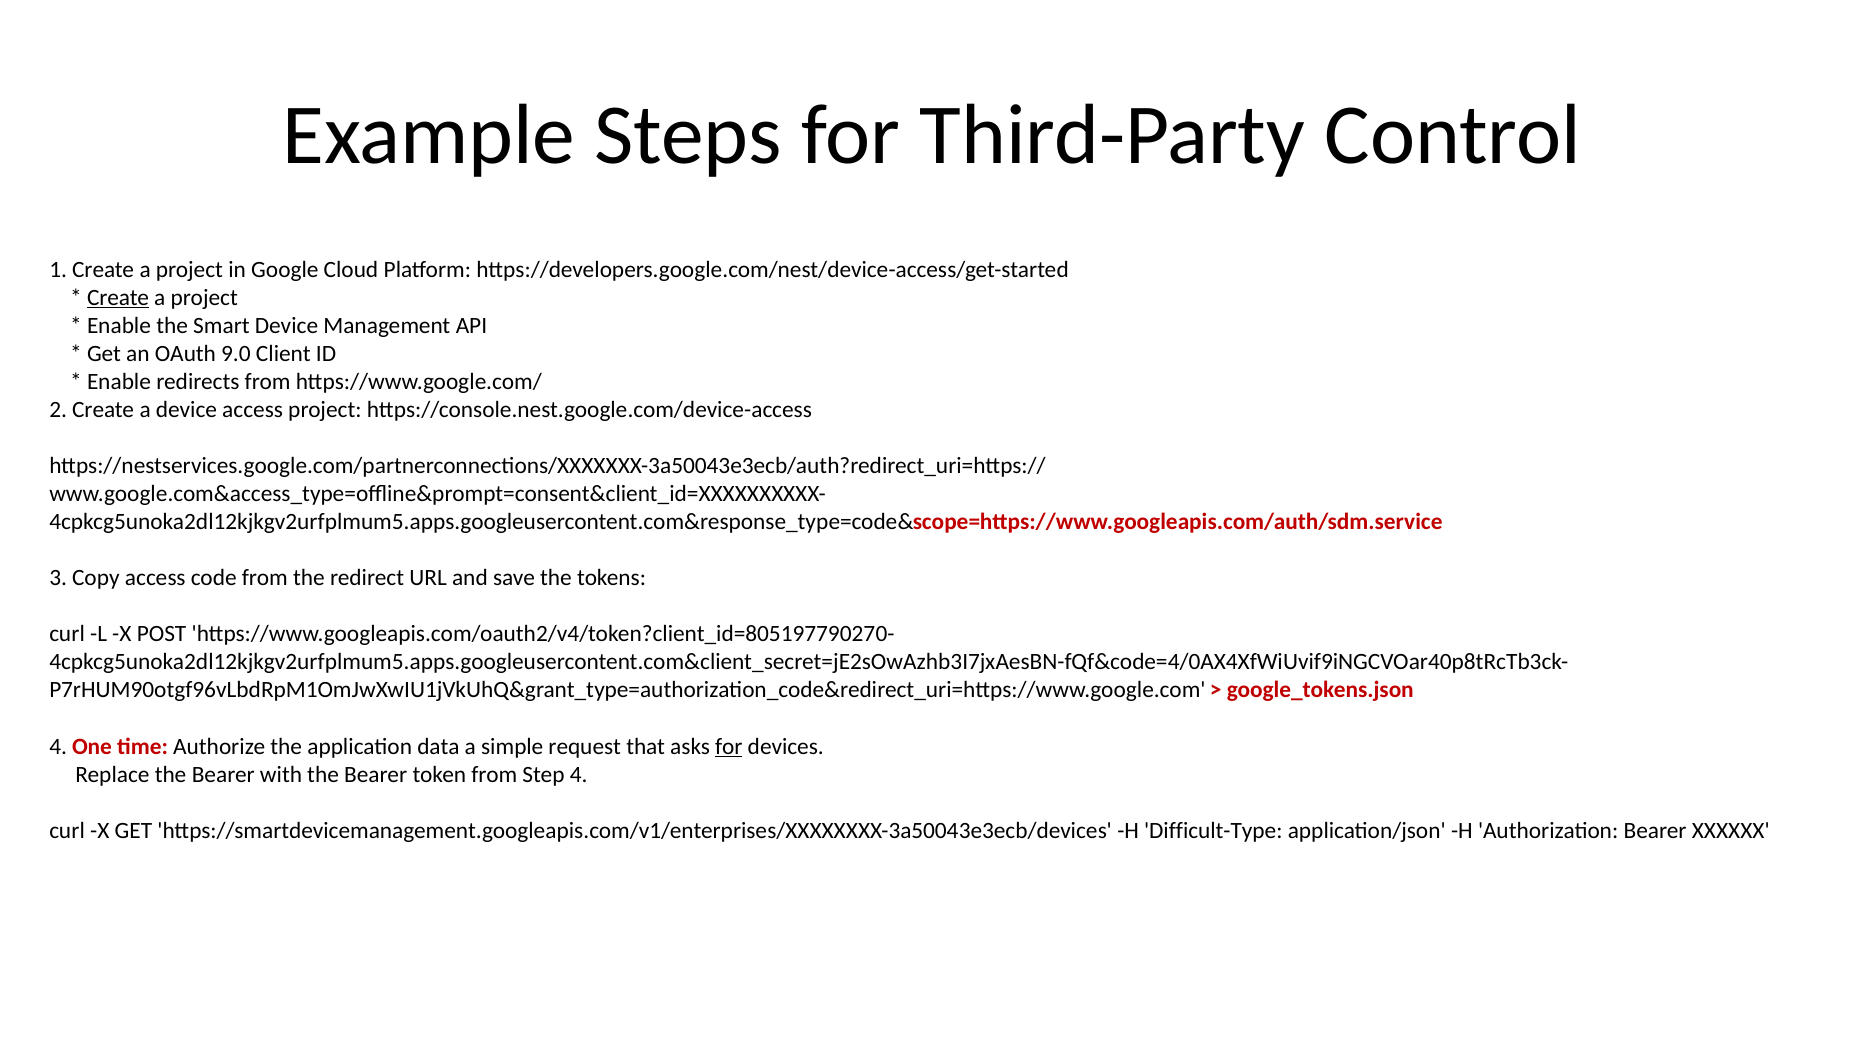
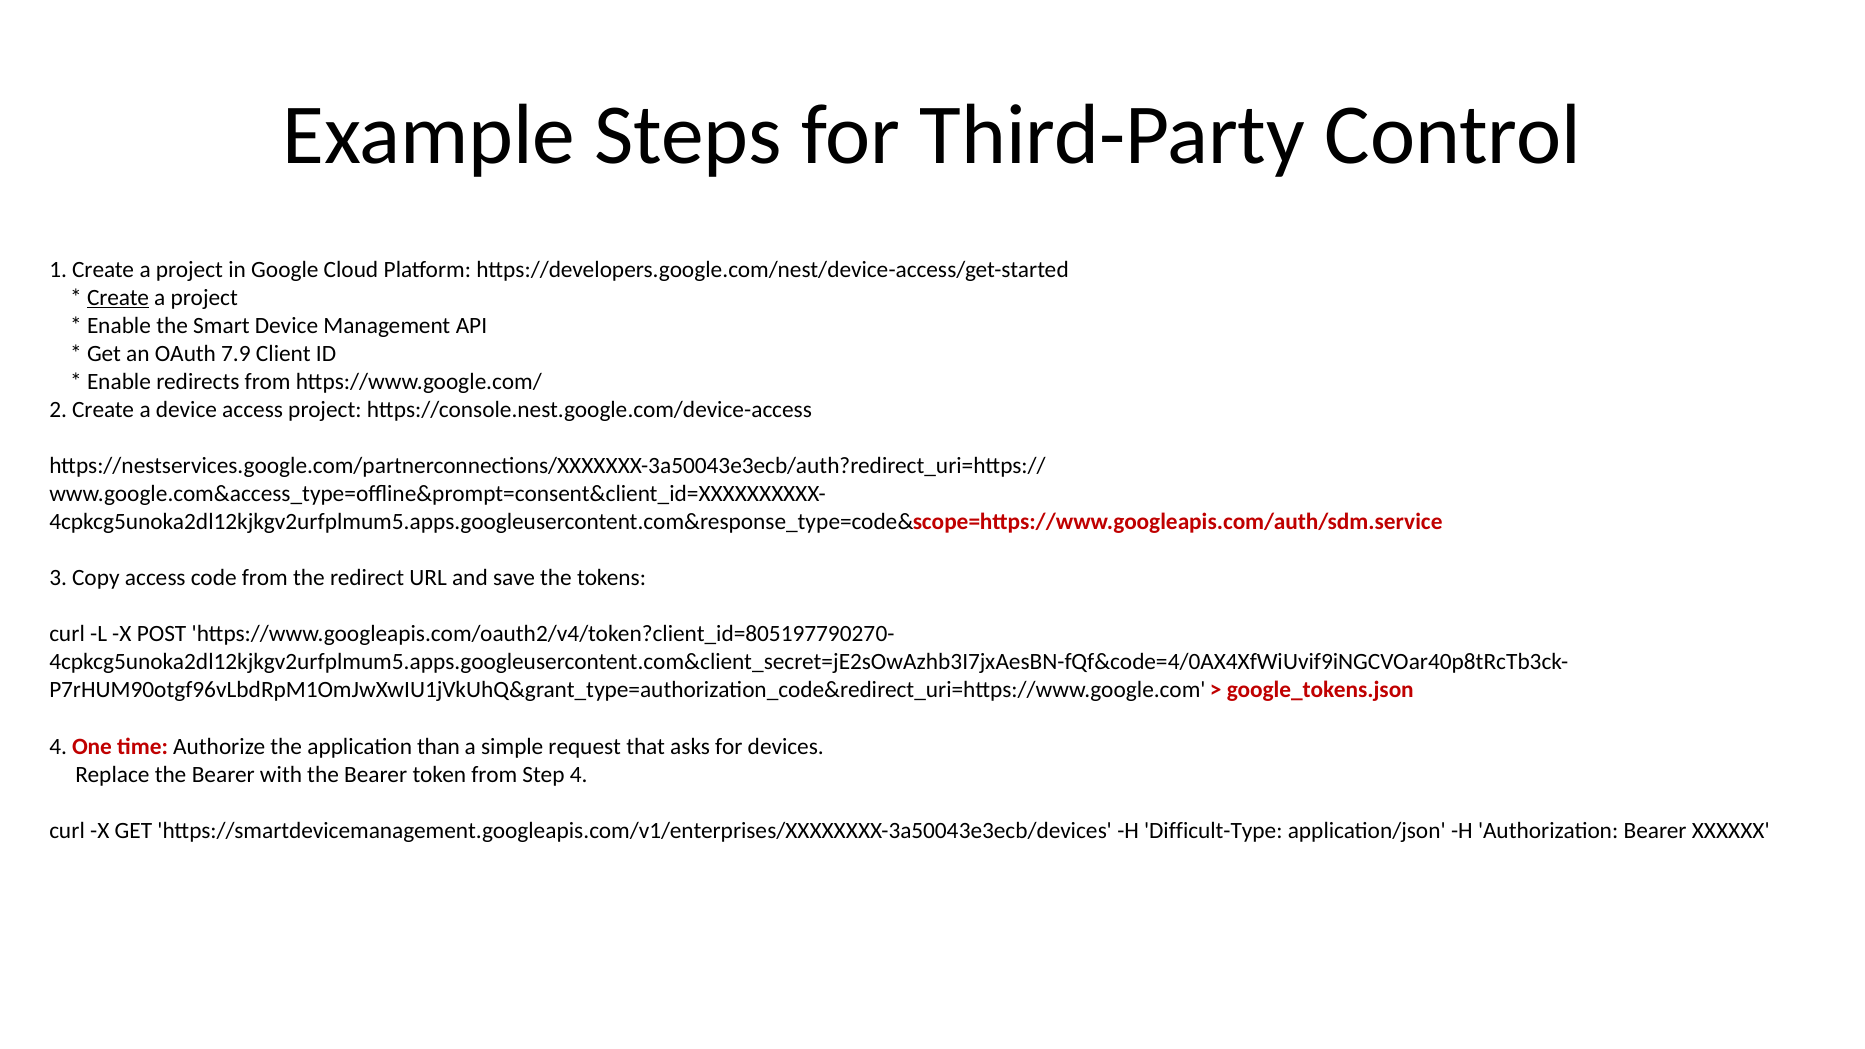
9.0: 9.0 -> 7.9 (236, 354)
data: data -> than (438, 746)
for underline: present -> none (729, 746)
